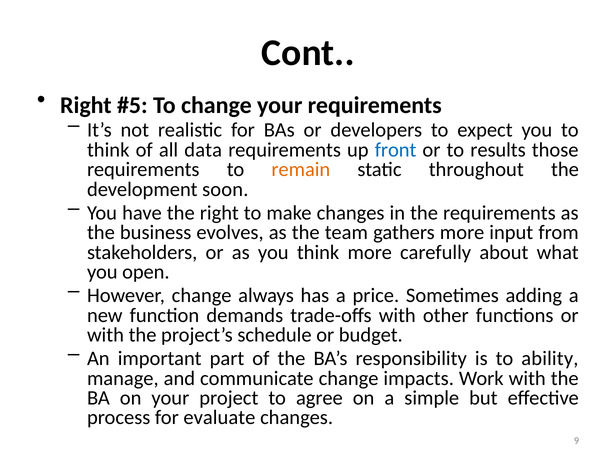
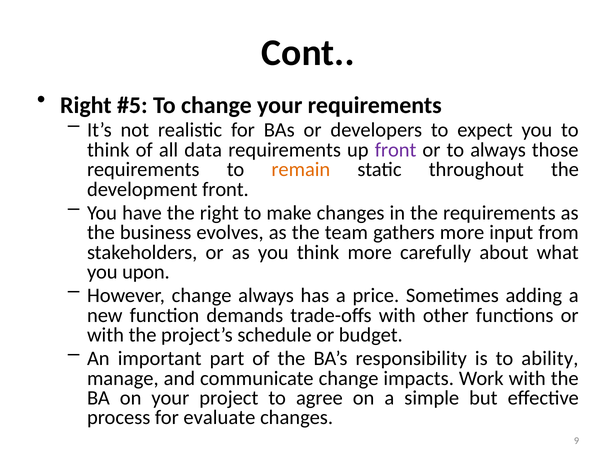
front colour: blue -> purple (396, 150)
to results: results -> always (498, 150)
development soon: soon -> front (225, 189)
open: open -> upon (146, 272)
